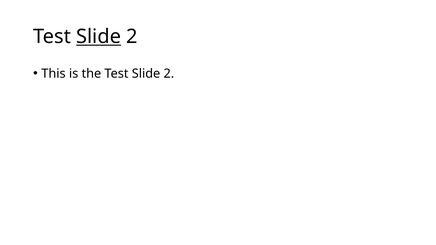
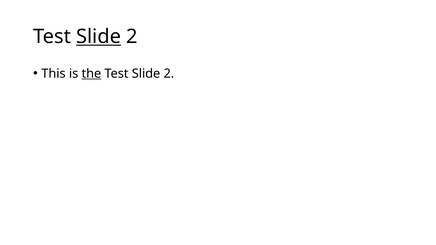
the underline: none -> present (91, 74)
